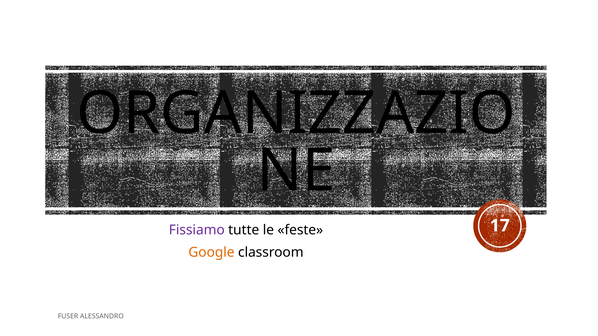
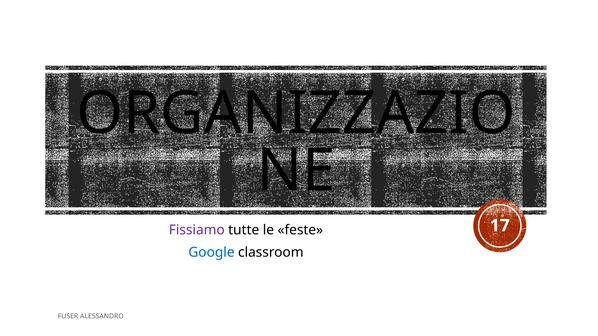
Google colour: orange -> blue (211, 253)
